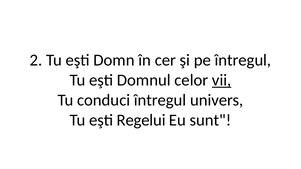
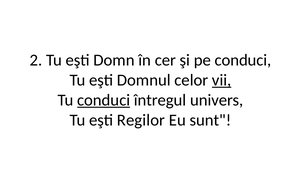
pe întregul: întregul -> conduci (243, 60)
conduci underline: none -> present (104, 100)
Regelui: Regelui -> Regilor (141, 120)
